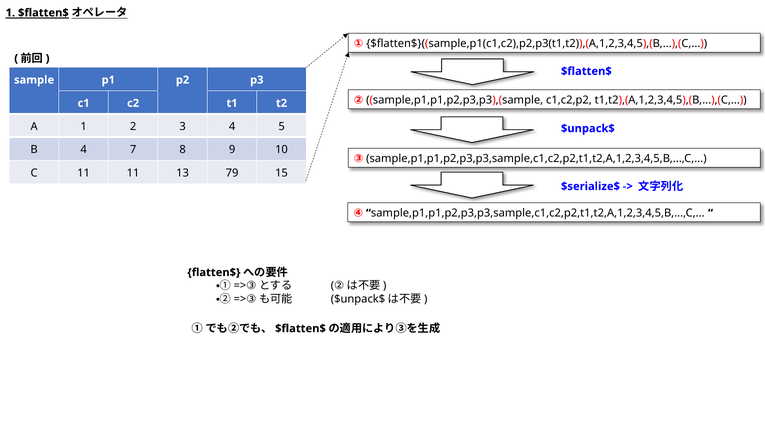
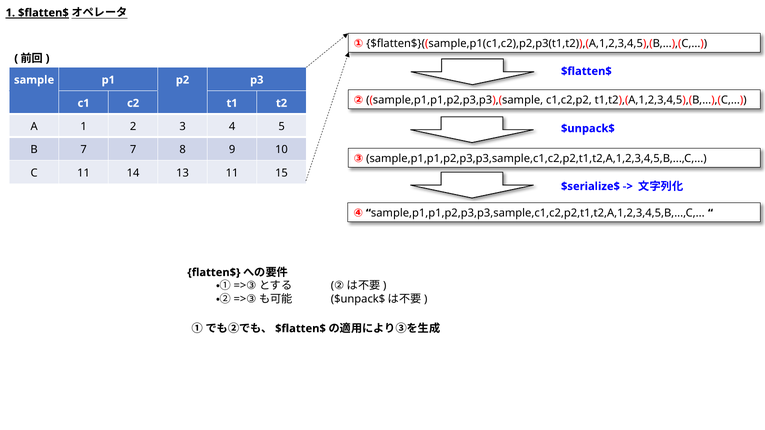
B 4: 4 -> 7 (84, 150)
11 11: 11 -> 14 (133, 173)
13 79: 79 -> 11 (232, 173)
